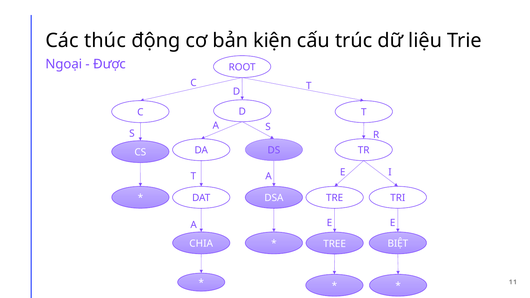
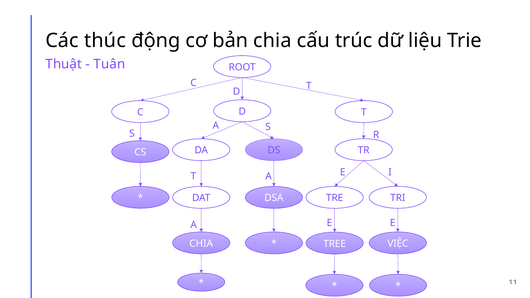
bản kiện: kiện -> chia (272, 41)
Ngoại: Ngoại -> Thuật (64, 64)
Được: Được -> Tuân (109, 64)
BIỆT: BIỆT -> VIỆC (398, 244)
